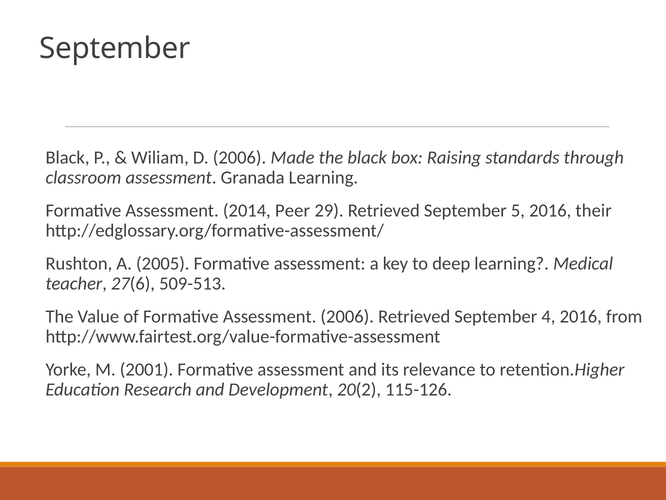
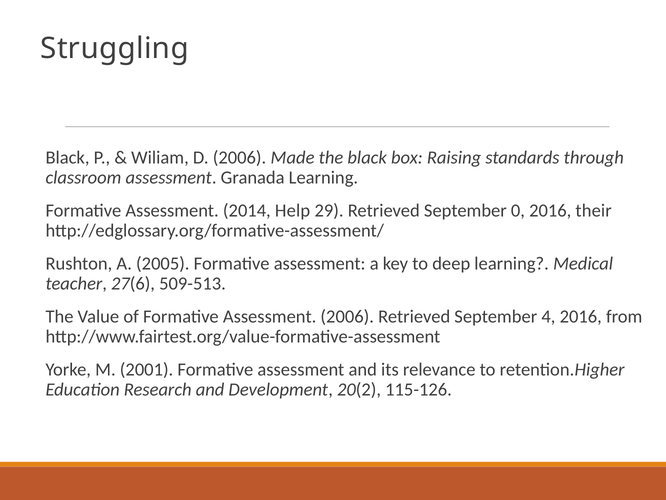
September: September -> Struggling (115, 49)
Peer: Peer -> Help (293, 210)
5: 5 -> 0 (518, 210)
